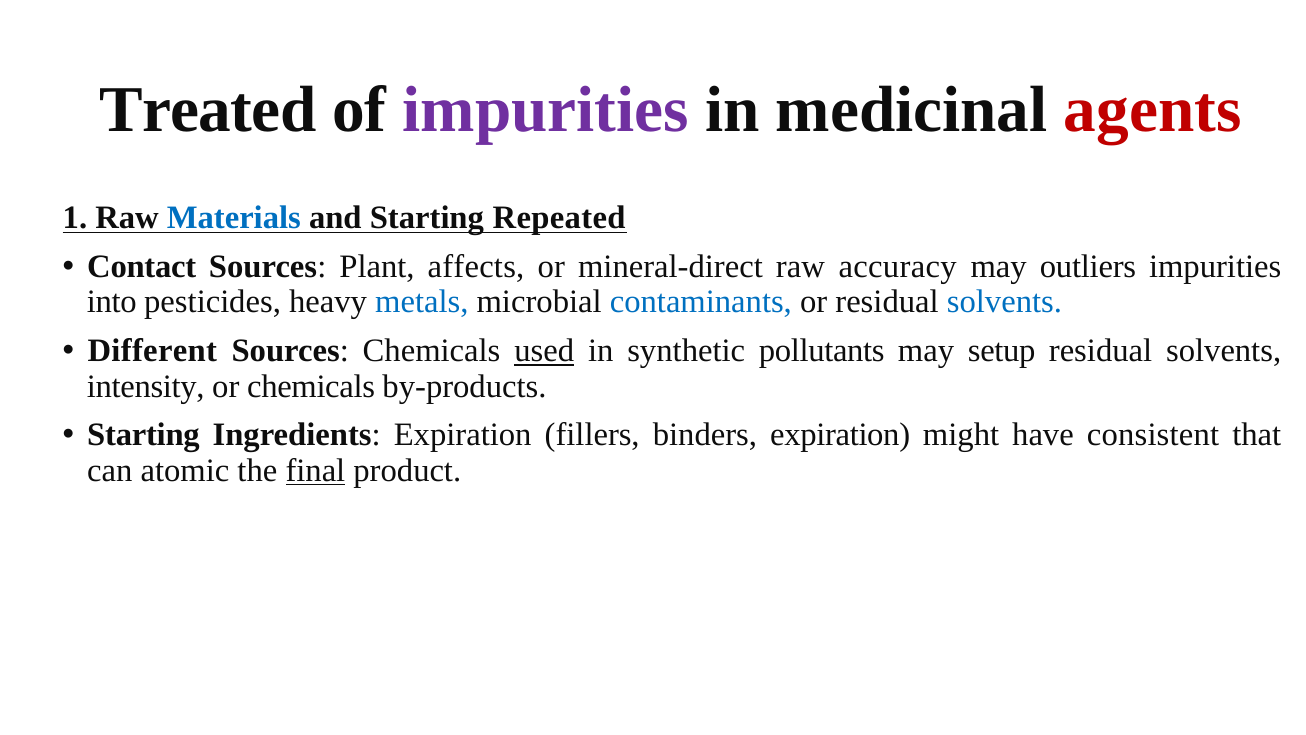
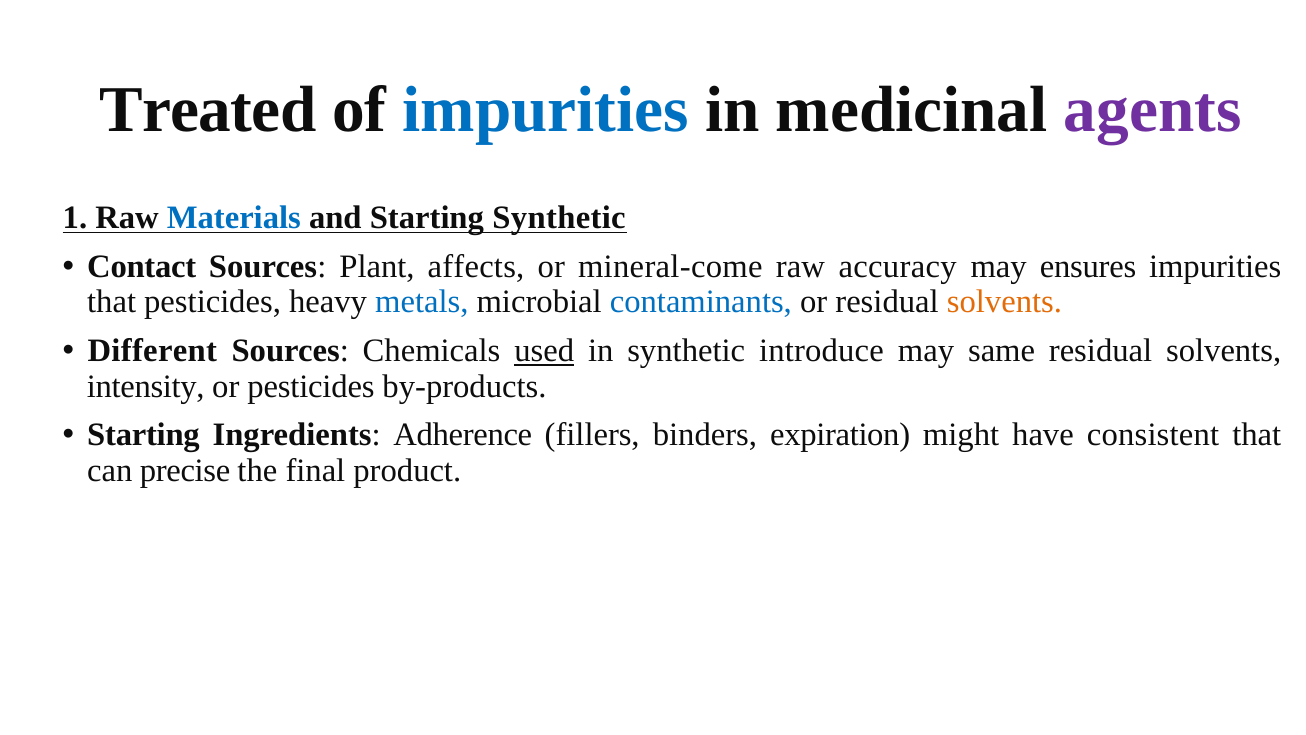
impurities colour: purple -> blue (546, 110)
agents colour: red -> purple (1153, 110)
Starting Repeated: Repeated -> Synthetic (559, 218)
mineral-direct: mineral-direct -> mineral-come (670, 267)
outliers: outliers -> ensures (1088, 267)
into: into -> that (112, 302)
solvents colour: blue -> orange (1004, 302)
pollutants: pollutants -> introduce (821, 351)
setup: setup -> same (1002, 351)
or chemicals: chemicals -> pesticides (311, 386)
Ingredients Expiration: Expiration -> Adherence (463, 435)
atomic: atomic -> precise (185, 470)
final underline: present -> none (315, 470)
